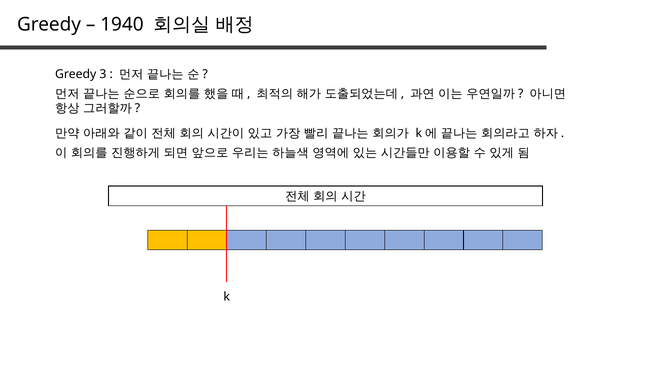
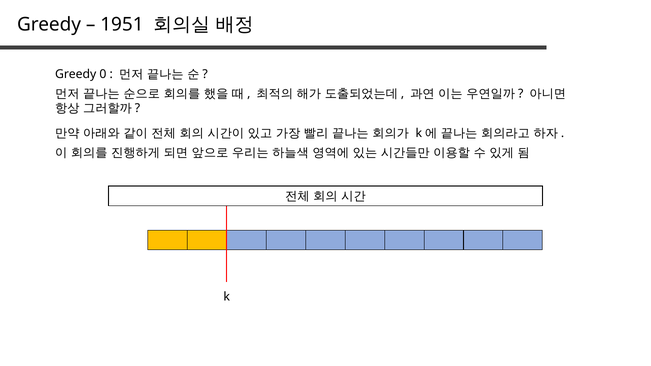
1940: 1940 -> 1951 (122, 25)
3: 3 -> 0 (103, 74)
